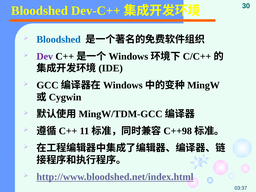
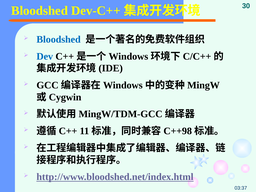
Dev colour: purple -> blue (45, 56)
